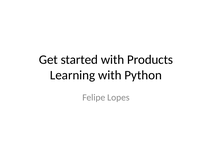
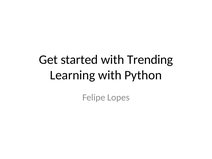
Products: Products -> Trending (150, 60)
